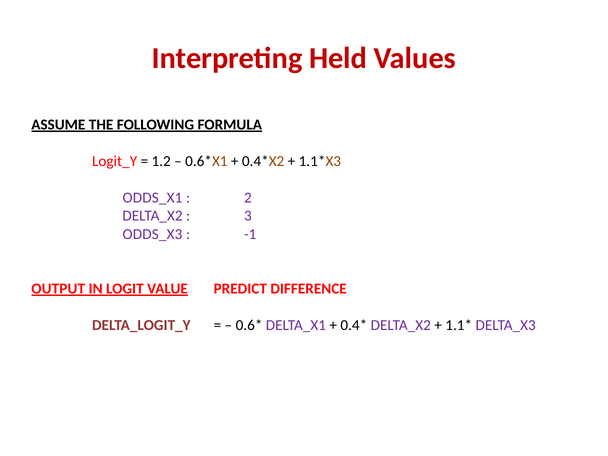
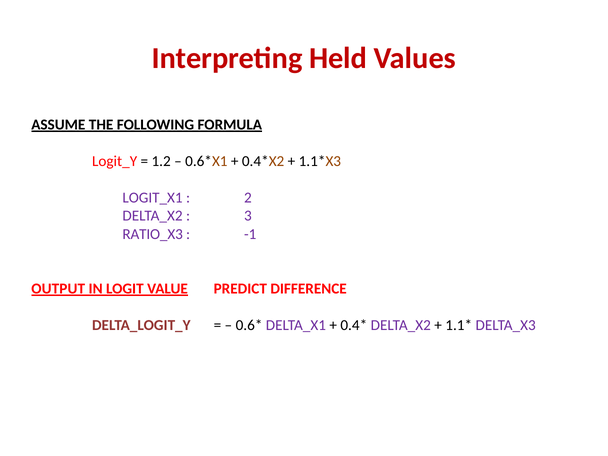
ODDS_X1: ODDS_X1 -> LOGIT_X1 (153, 198)
ODDS_X3: ODDS_X3 -> RATIO_X3 (153, 234)
